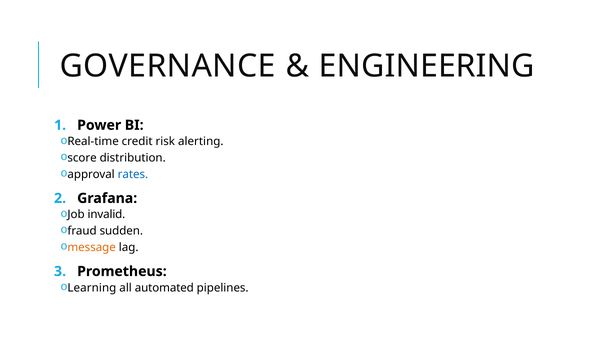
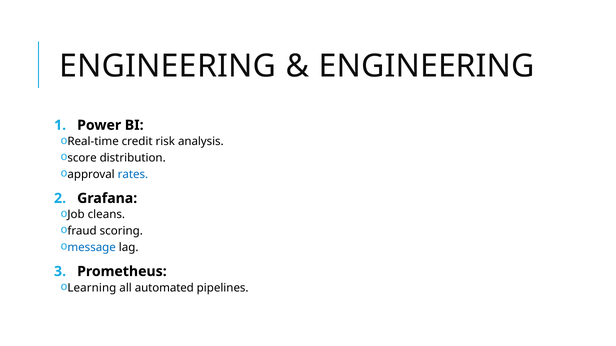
GOVERNANCE: GOVERNANCE -> ENGINEERING (168, 66)
alerting: alerting -> analysis (201, 142)
invalid: invalid -> cleans (106, 215)
sudden: sudden -> scoring (121, 231)
message colour: orange -> blue (92, 248)
